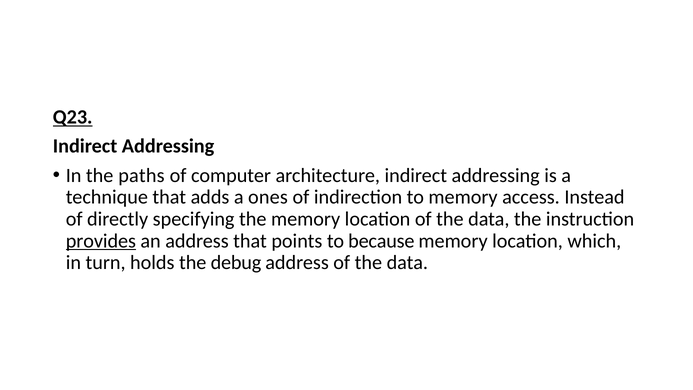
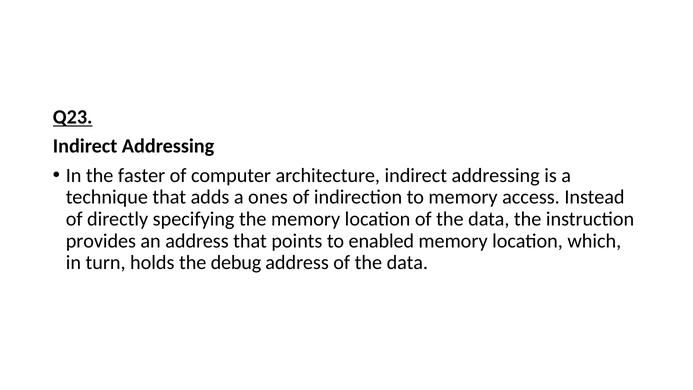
paths: paths -> faster (142, 175)
provides underline: present -> none (101, 241)
because: because -> enabled (381, 241)
